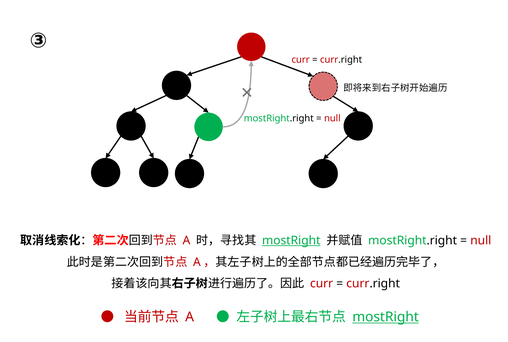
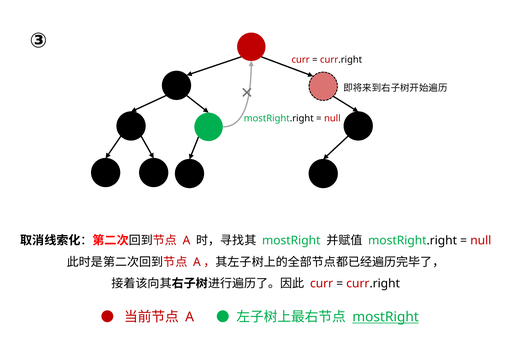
mostRight underline: present -> none (291, 240)
